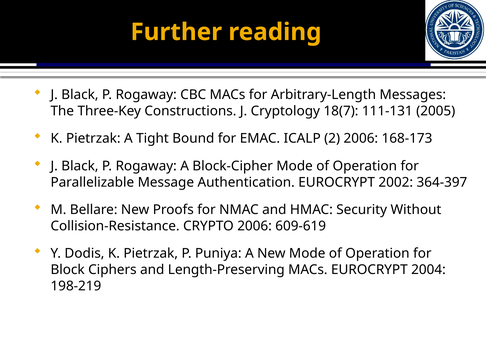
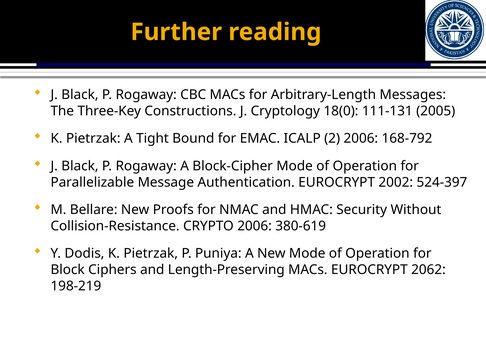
18(7: 18(7 -> 18(0 (341, 111)
168-173: 168-173 -> 168-792 (407, 139)
364-397: 364-397 -> 524-397 (442, 183)
609-619: 609-619 -> 380-619 (301, 226)
2004: 2004 -> 2062 (428, 270)
